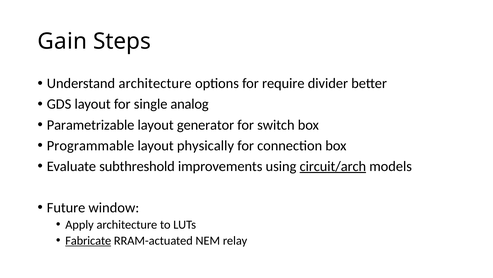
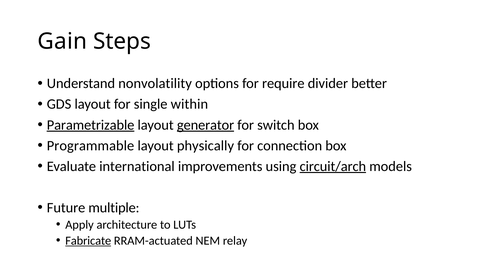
Understand architecture: architecture -> nonvolatility (155, 83)
analog: analog -> within (189, 104)
Parametrizable underline: none -> present (91, 125)
generator underline: none -> present (206, 125)
subthreshold: subthreshold -> international (137, 166)
window: window -> multiple (114, 207)
